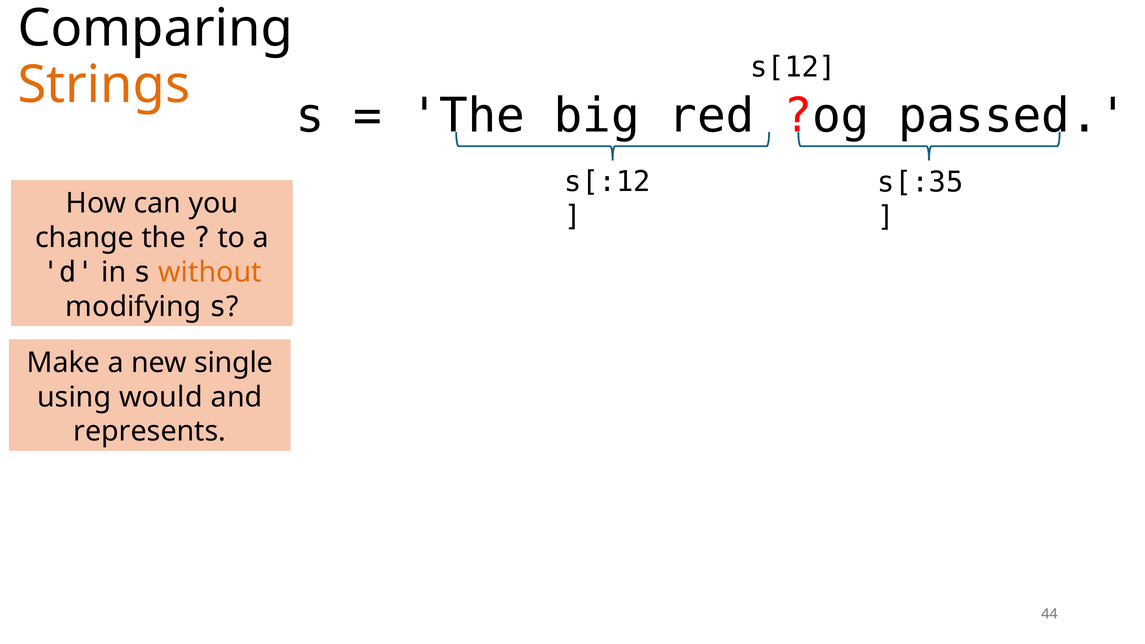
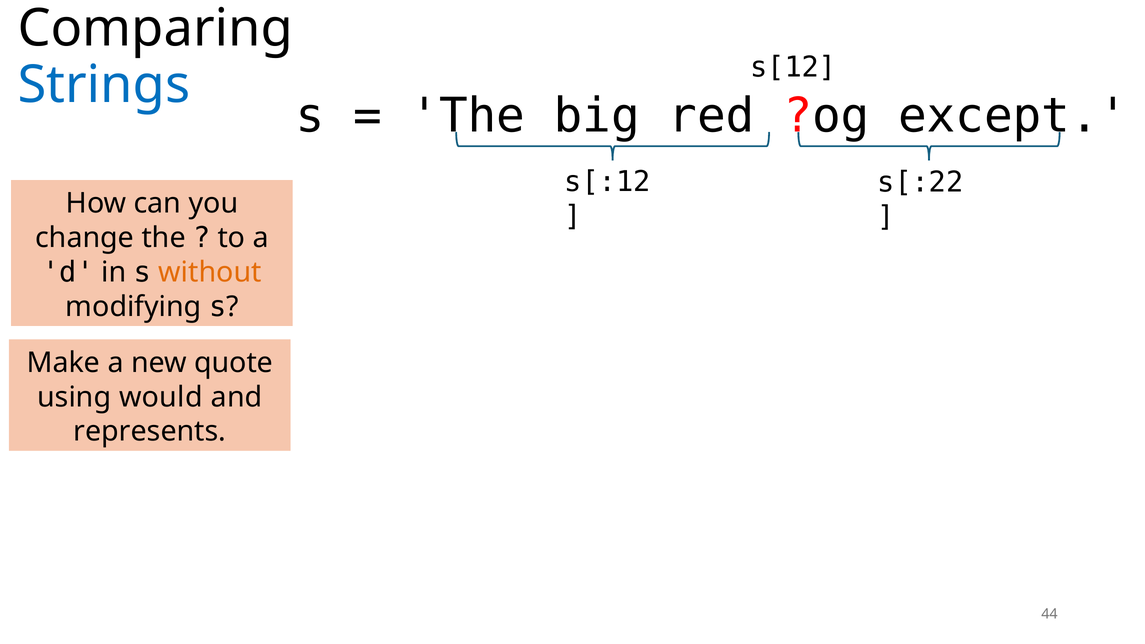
Strings colour: orange -> blue (104, 85)
passed: passed -> except (1013, 116)
s[:35: s[:35 -> s[:22 (920, 182)
single: single -> quote (234, 363)
